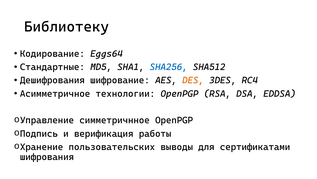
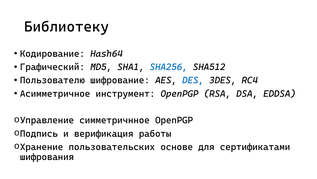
Eggs64: Eggs64 -> Hash64 (106, 54)
Стандартные: Стандартные -> Графический (52, 67)
Дешифрования: Дешифрования -> Пользователю (52, 80)
DES colour: orange -> blue (193, 80)
технологии: технологии -> инструмент (125, 93)
выводы: выводы -> основе (177, 146)
